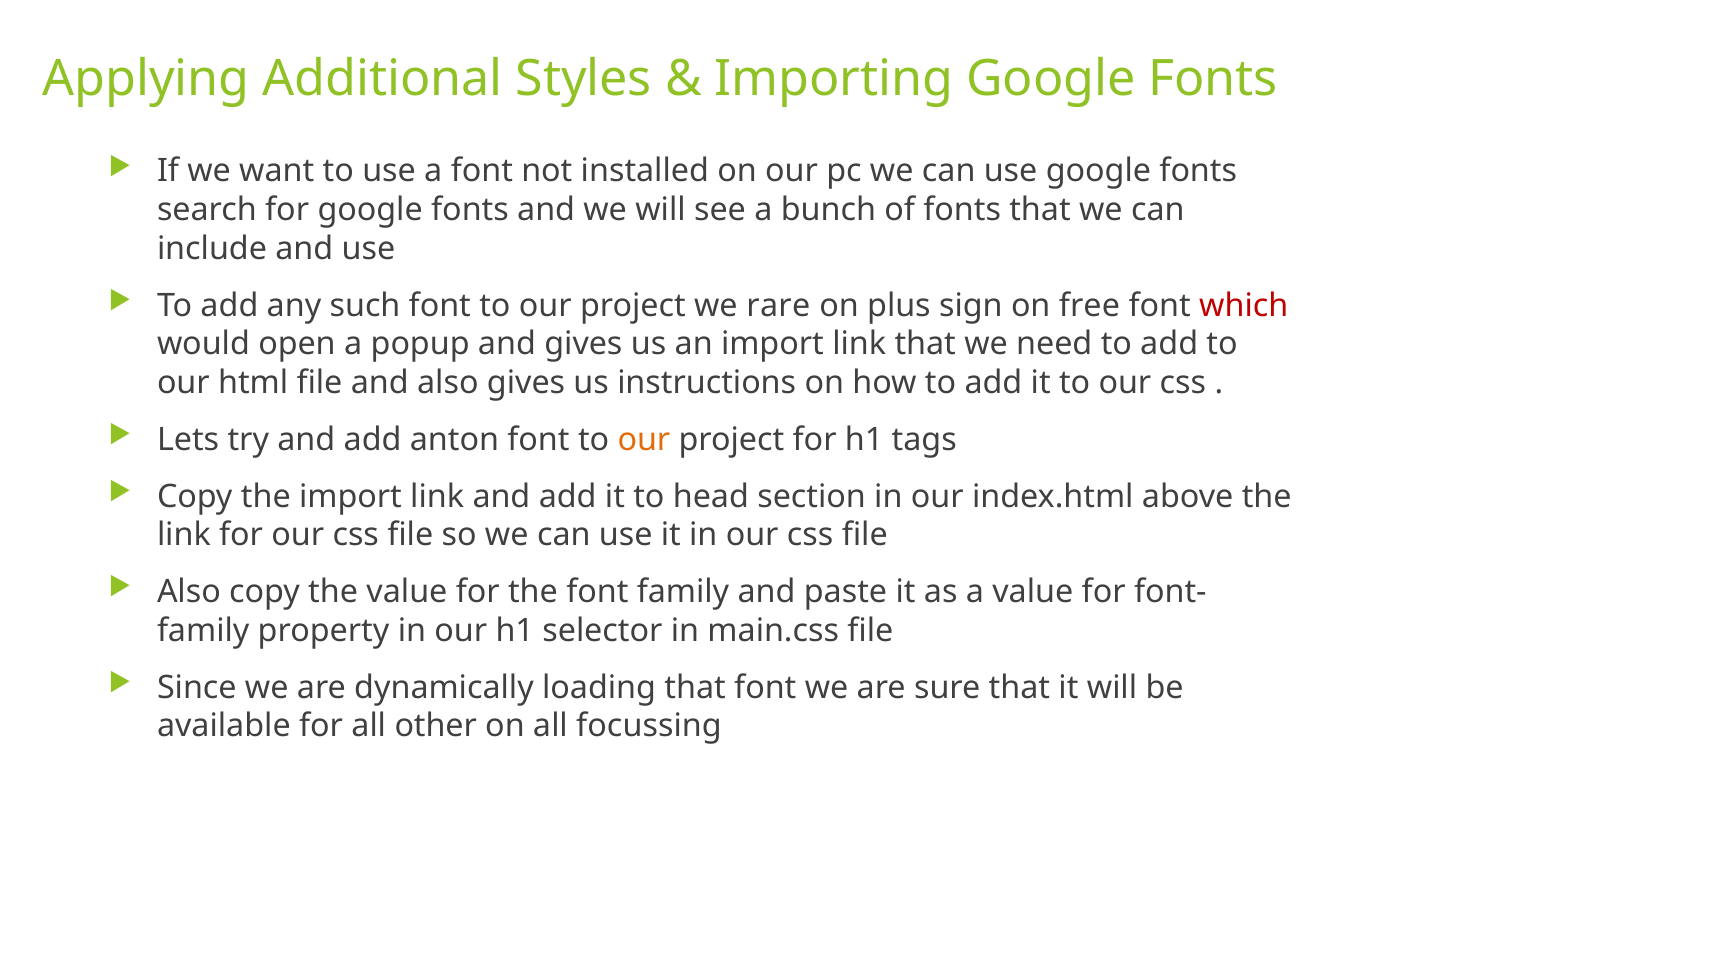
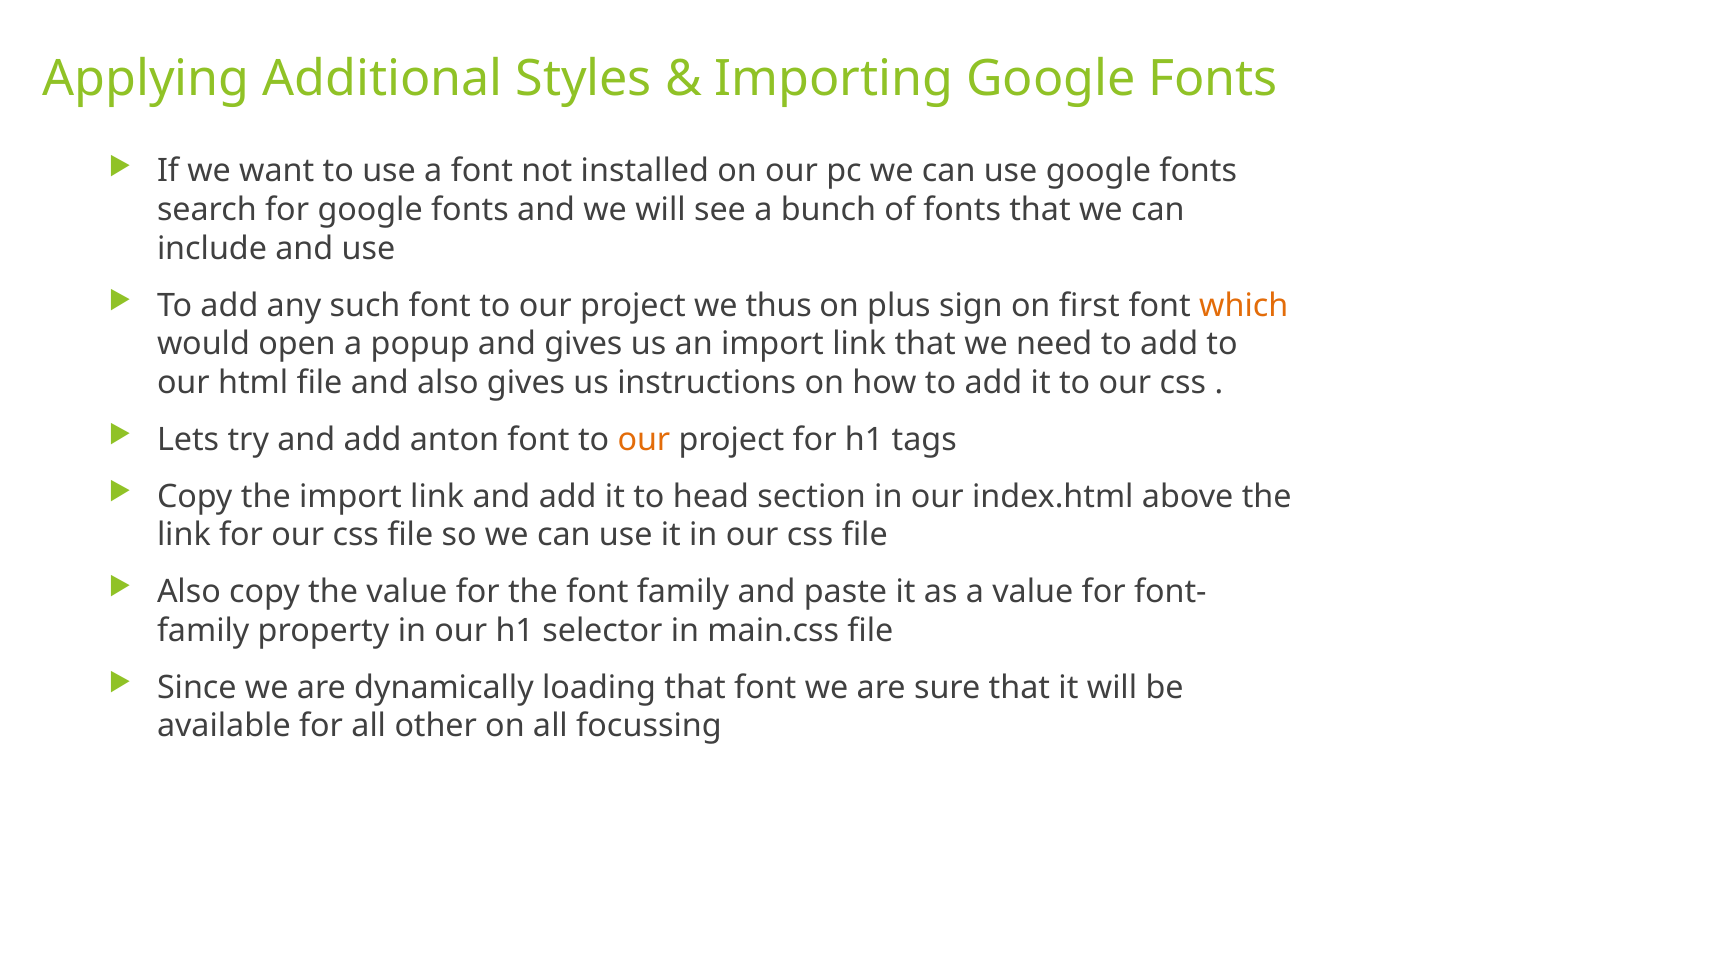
rare: rare -> thus (779, 305)
free: free -> first (1089, 305)
which colour: red -> orange (1244, 305)
